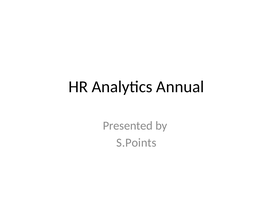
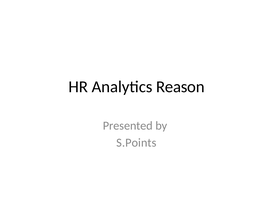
Annual: Annual -> Reason (180, 87)
